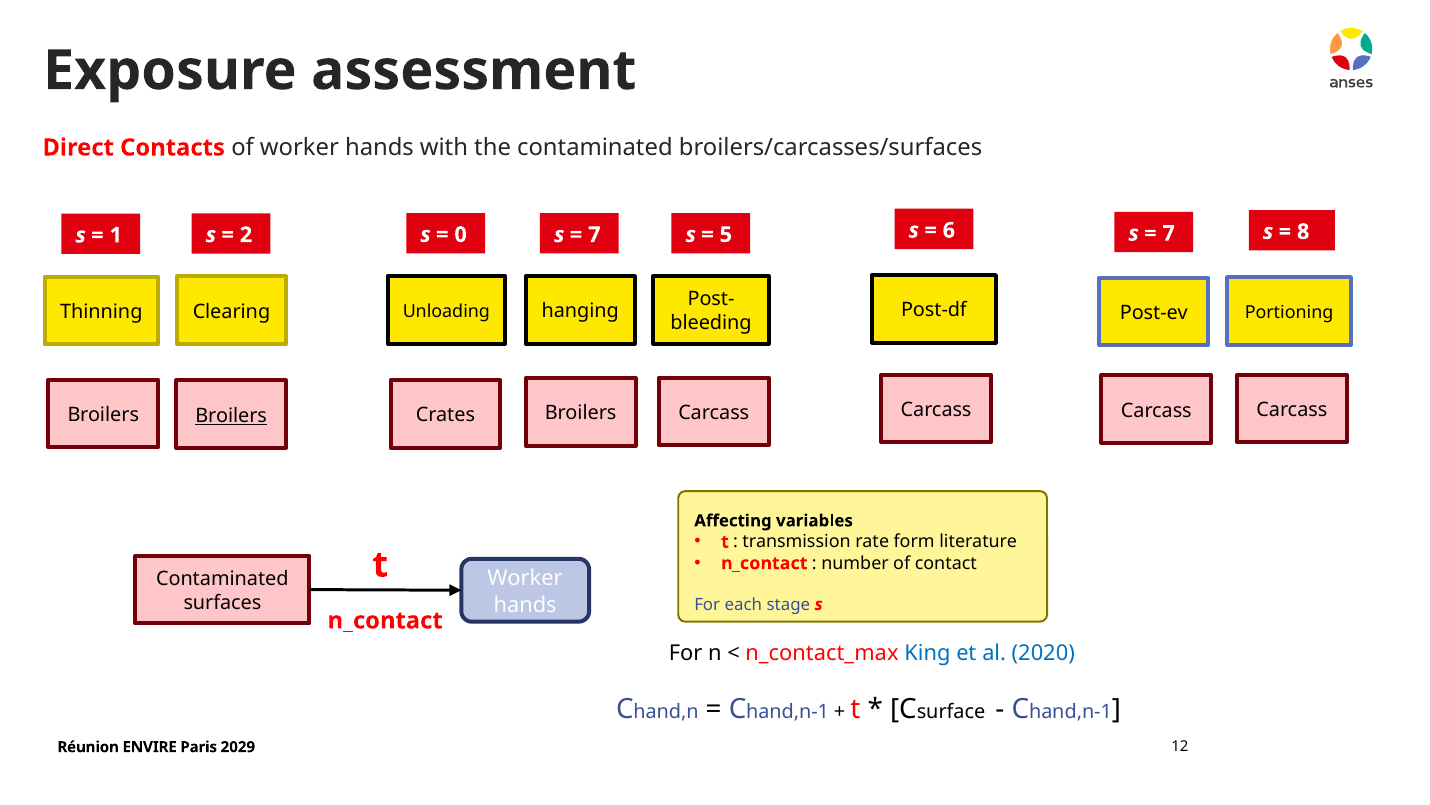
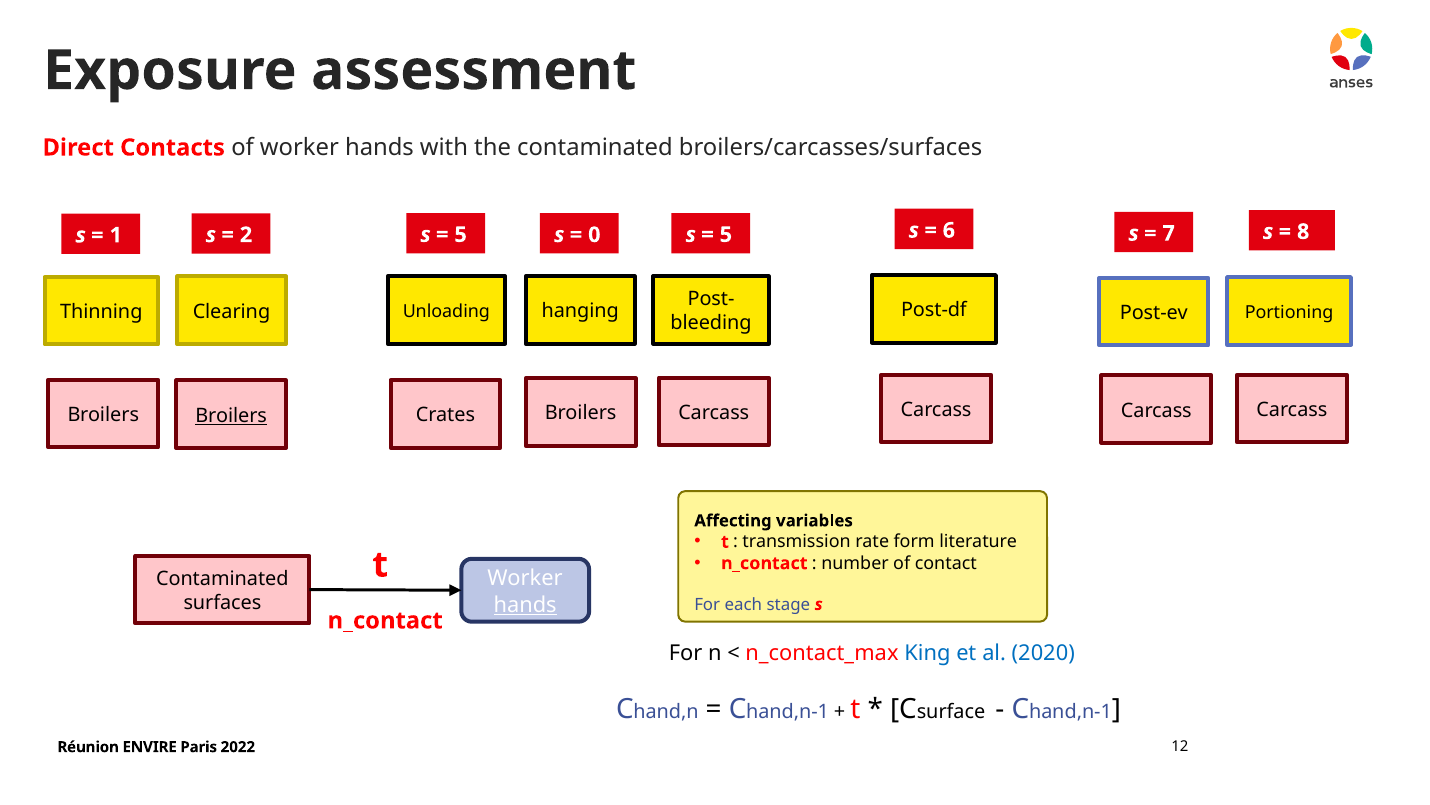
0: 0 -> 5 (461, 235)
7: 7 -> 0 (594, 235)
hands underline: none -> present (525, 604)
2029: 2029 -> 2022 (238, 747)
